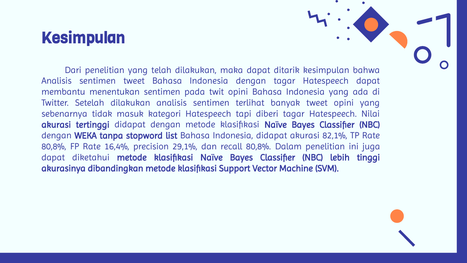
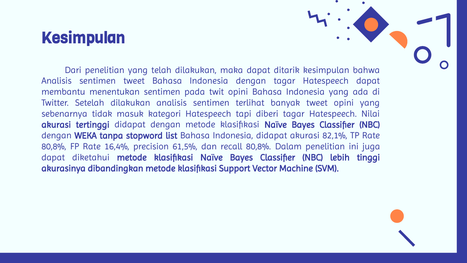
29,1%: 29,1% -> 61,5% (185, 146)
